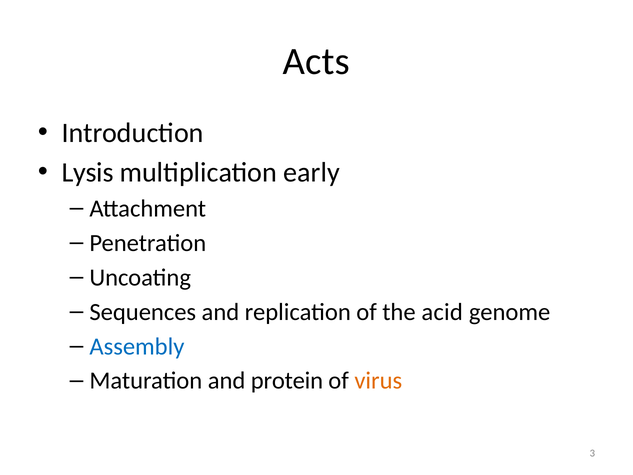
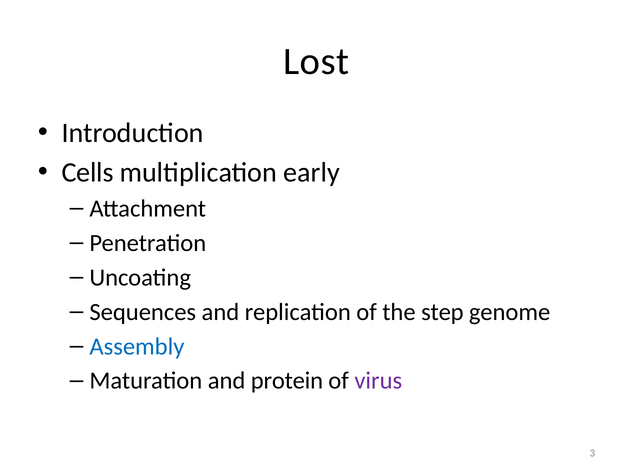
Acts: Acts -> Lost (316, 61)
Lysis: Lysis -> Cells (88, 172)
acid: acid -> step (442, 312)
virus colour: orange -> purple (378, 381)
